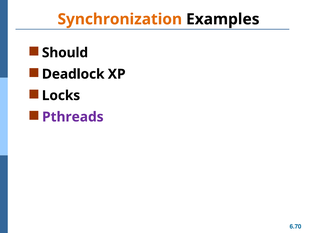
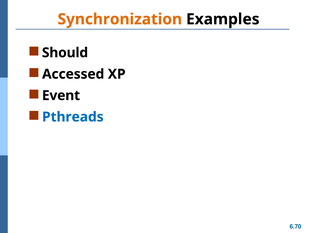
Deadlock: Deadlock -> Accessed (73, 74)
Locks: Locks -> Event (61, 95)
Pthreads colour: purple -> blue (73, 117)
